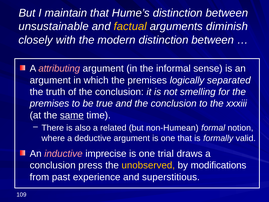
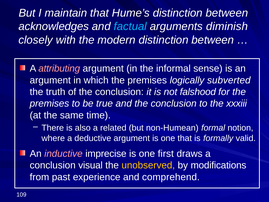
unsustainable: unsustainable -> acknowledges (54, 26)
factual colour: yellow -> light blue (130, 26)
separated: separated -> subverted (229, 80)
smelling: smelling -> falshood (198, 92)
same underline: present -> none (72, 115)
trial: trial -> first (166, 154)
press: press -> visual (91, 165)
superstitious: superstitious -> comprehend (171, 177)
